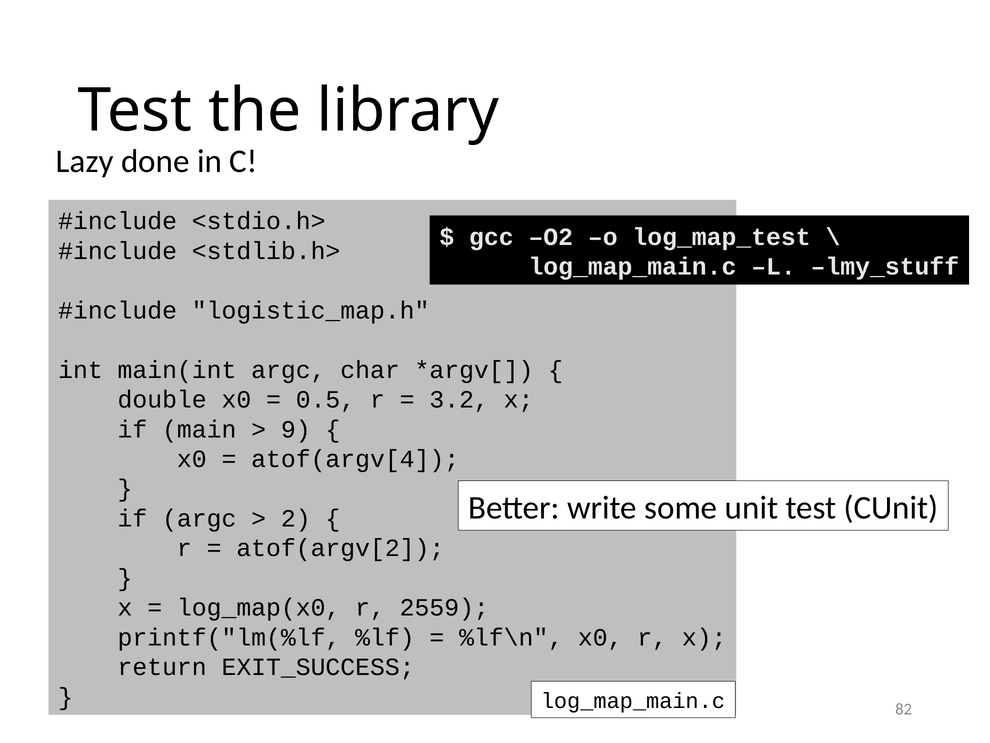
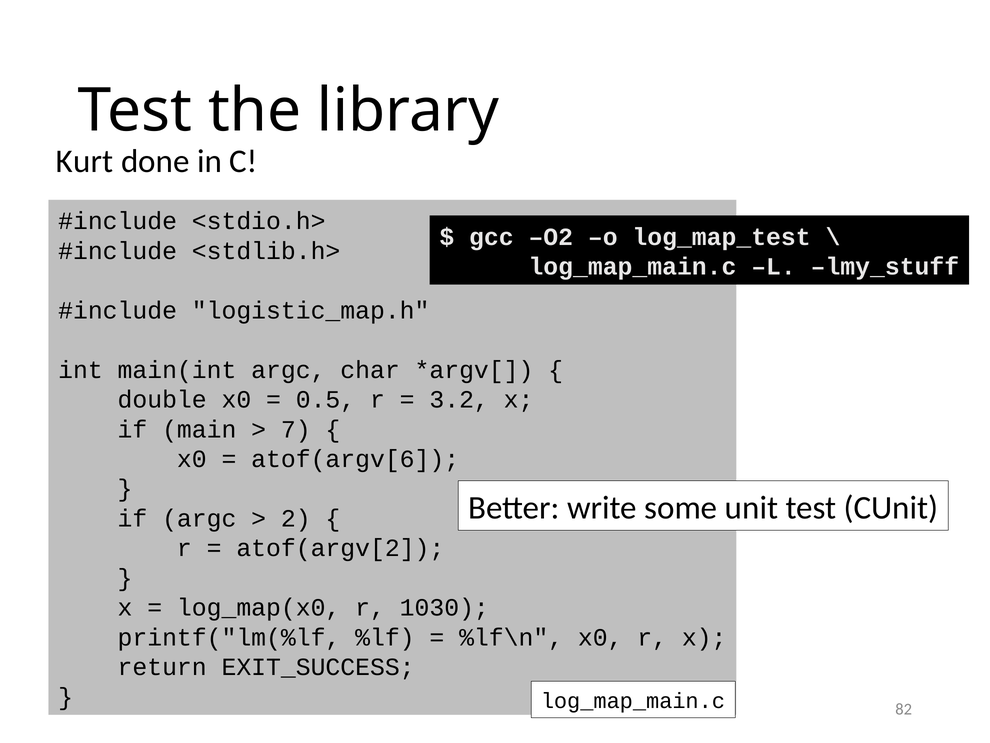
Lazy: Lazy -> Kurt (85, 161)
9: 9 -> 7 (296, 429)
atof(argv[4: atof(argv[4 -> atof(argv[6 (355, 459)
2559: 2559 -> 1030 (444, 607)
